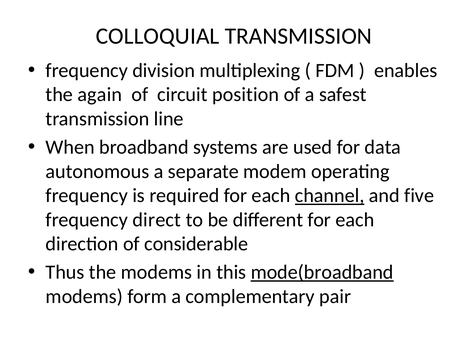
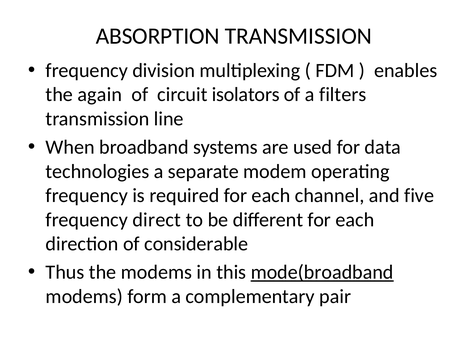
COLLOQUIAL: COLLOQUIAL -> ABSORPTION (158, 36)
position: position -> isolators (246, 95)
safest: safest -> filters (343, 95)
autonomous: autonomous -> technologies (97, 171)
channel underline: present -> none (330, 196)
